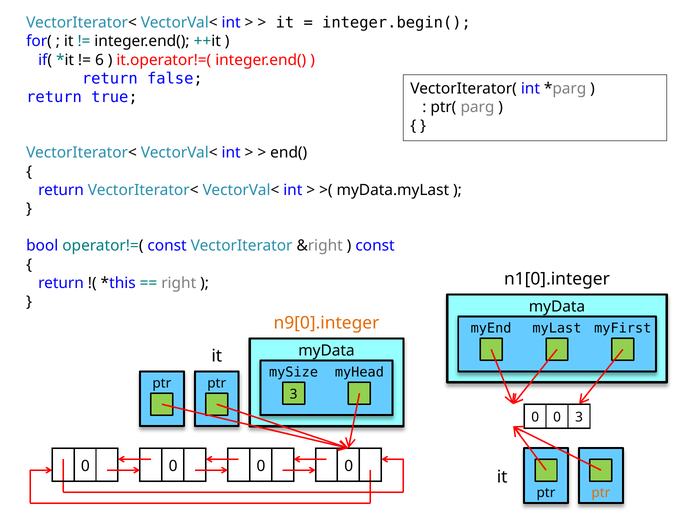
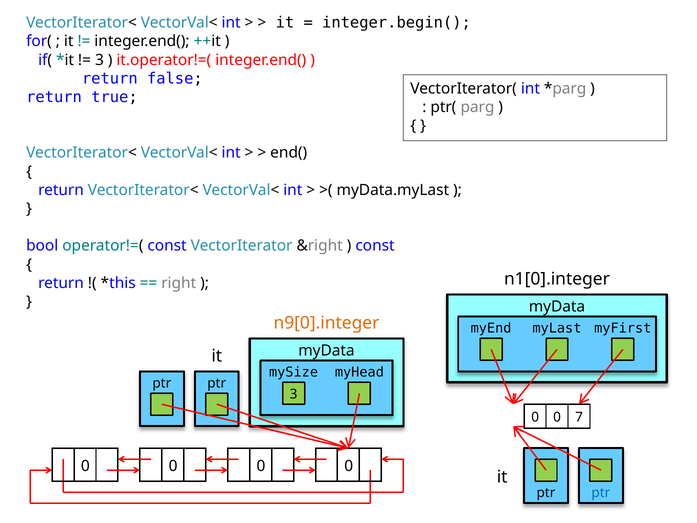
6: 6 -> 3 (99, 60)
0 3: 3 -> 7 (579, 417)
ptr colour: orange -> blue (601, 493)
